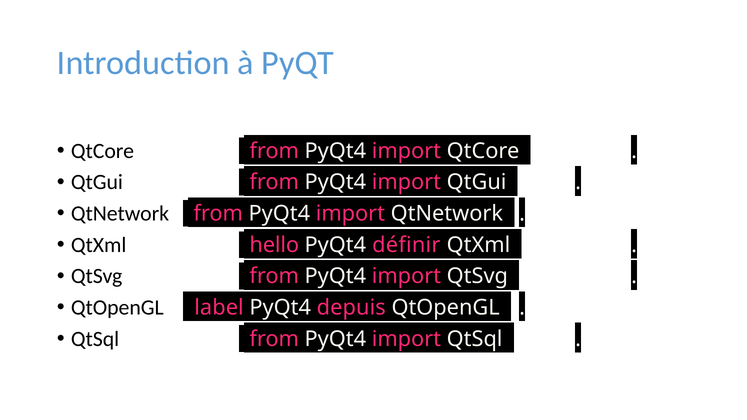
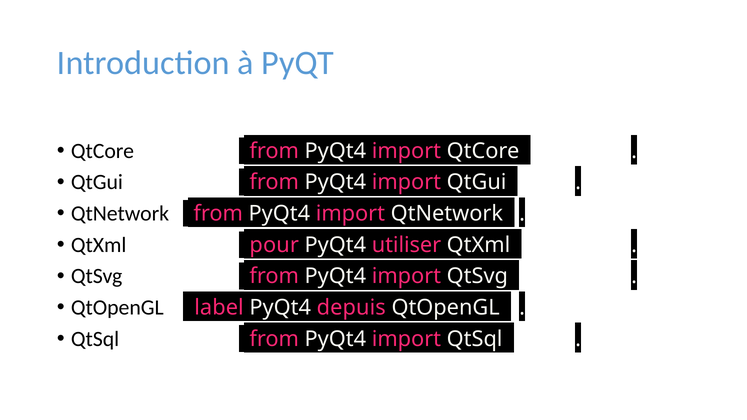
hello: hello -> pour (274, 245)
définir: définir -> utiliser (407, 245)
